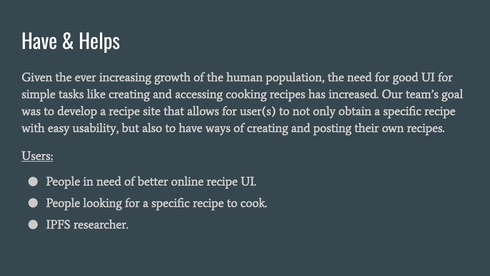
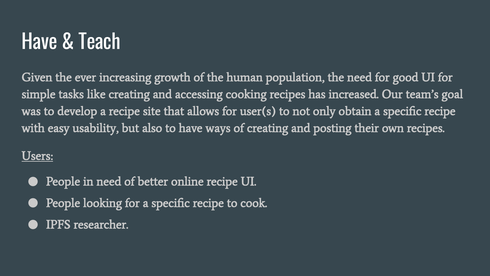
Helps: Helps -> Teach (100, 42)
